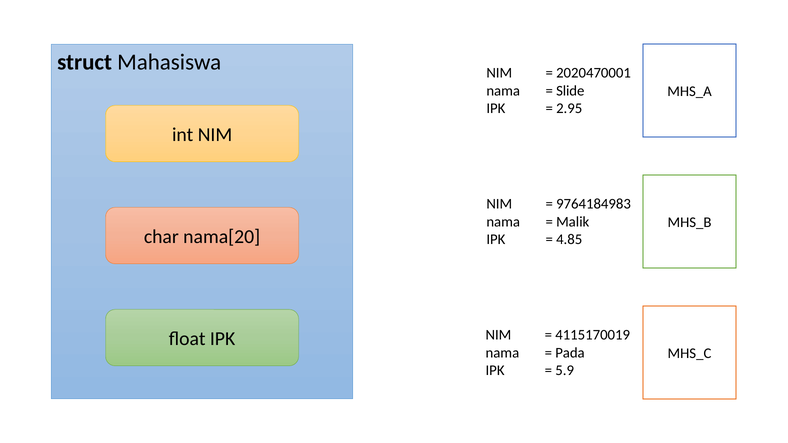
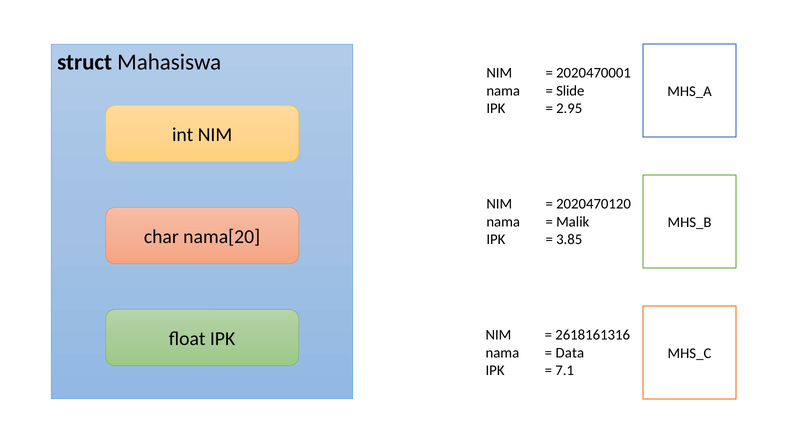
9764184983: 9764184983 -> 2020470120 (594, 204)
4.85: 4.85 -> 3.85 (569, 240)
4115170019: 4115170019 -> 2618161316 (593, 335)
Pada: Pada -> Data (570, 353)
5.9: 5.9 -> 7.1 (565, 371)
